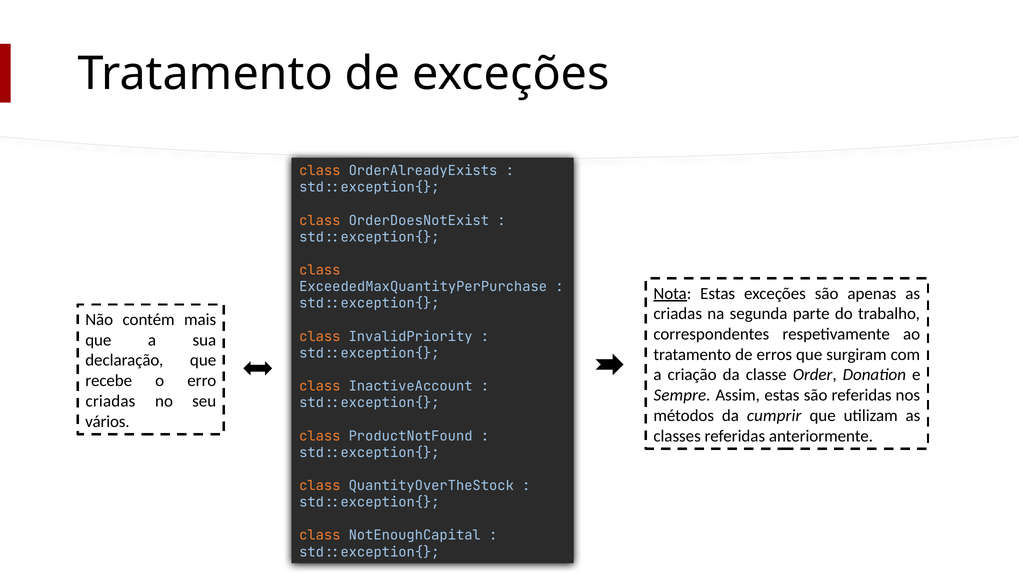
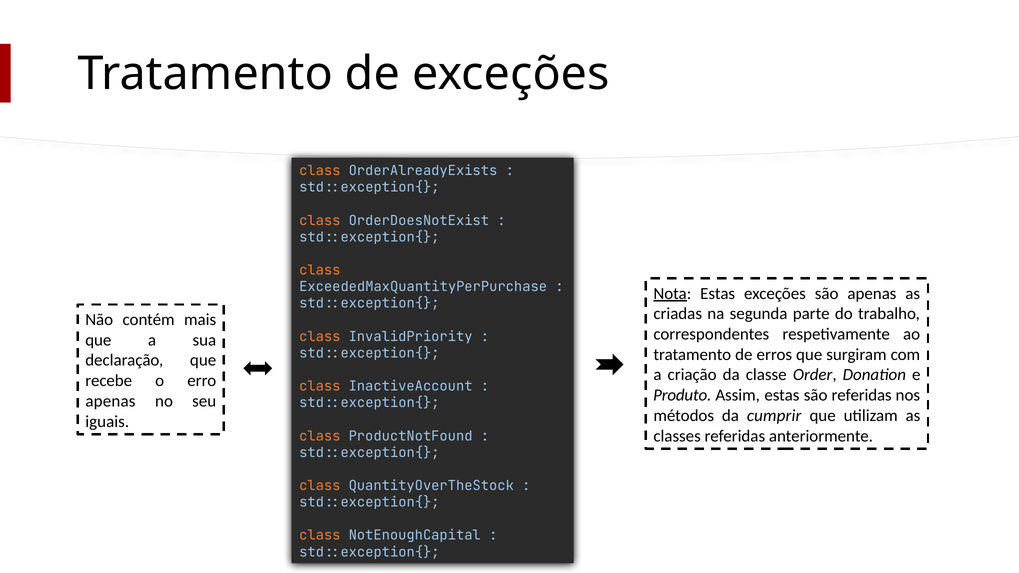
Sempre: Sempre -> Produto (682, 395)
criadas: criadas -> apenas (110, 401)
vários: vários -> iguais (107, 422)
